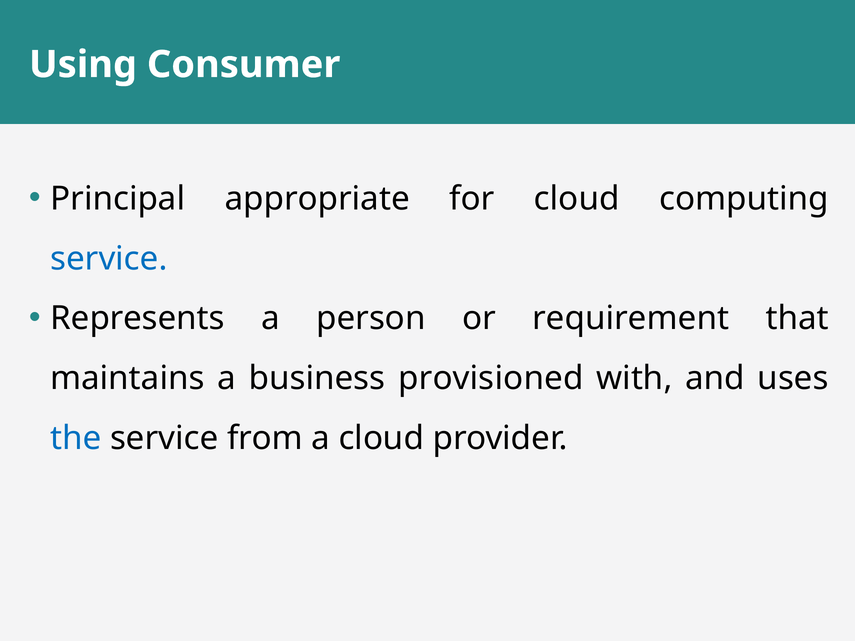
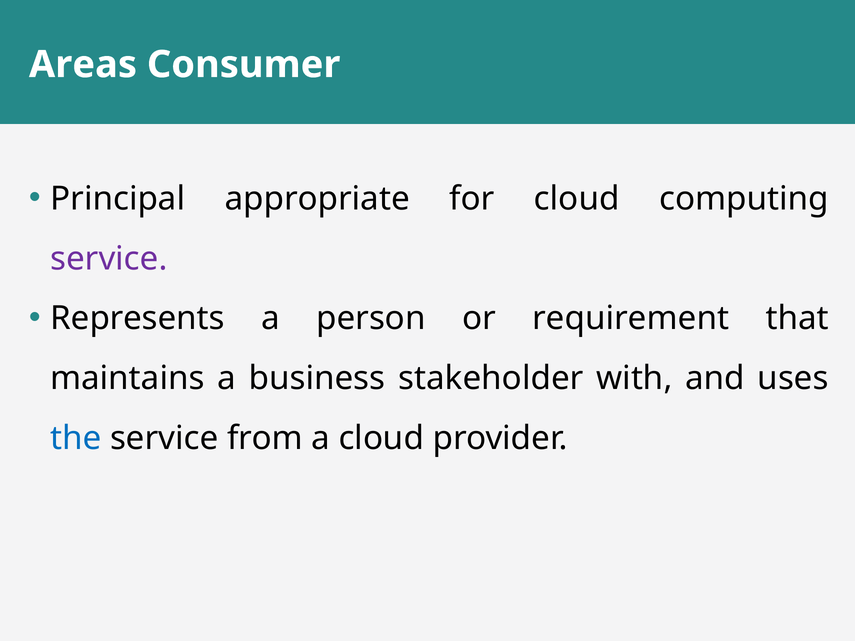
Using: Using -> Areas (83, 65)
service colour: blue -> purple (109, 259)
provisioned: provisioned -> stakeholder (491, 378)
